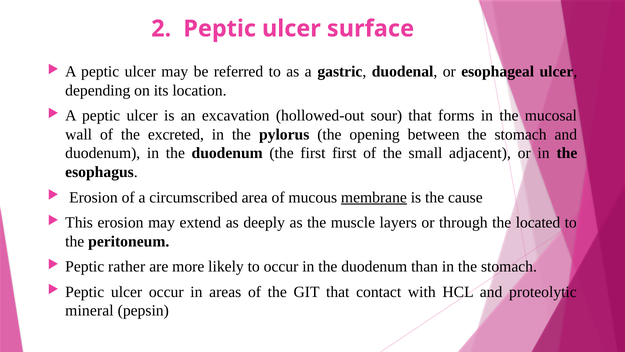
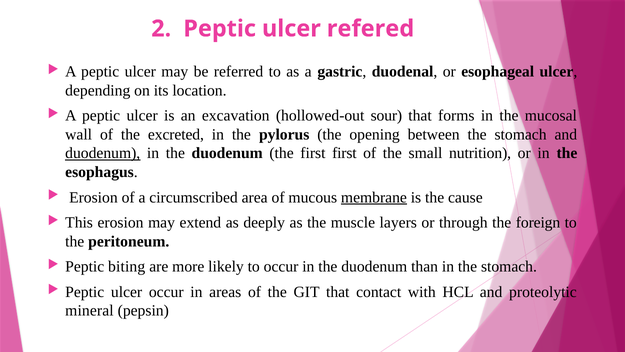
surface: surface -> refered (371, 29)
duodenum underline: none -> present (103, 153)
adjacent: adjacent -> nutrition (480, 153)
located: located -> foreign (538, 222)
rather: rather -> biting (127, 266)
